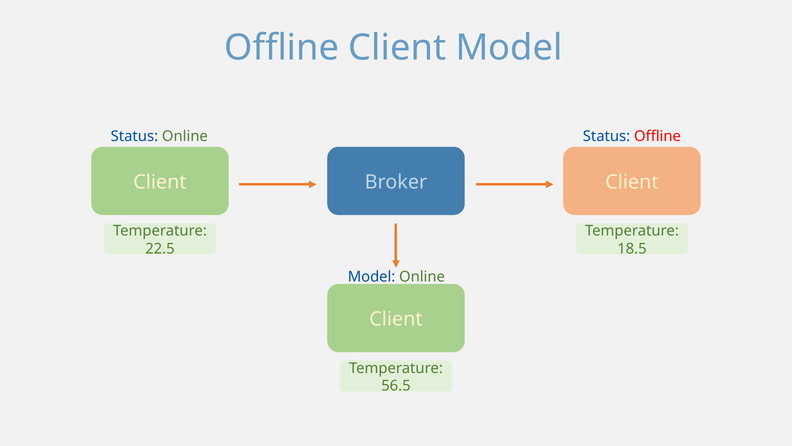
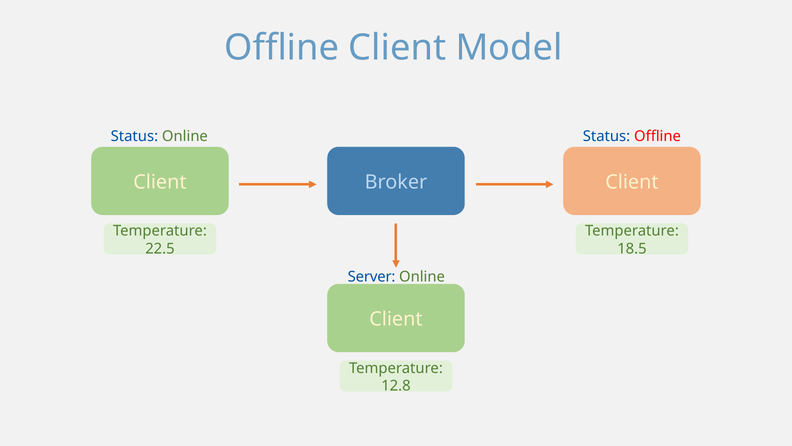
Model: Model -> Server (372, 276)
56.5: 56.5 -> 12.8 (396, 386)
